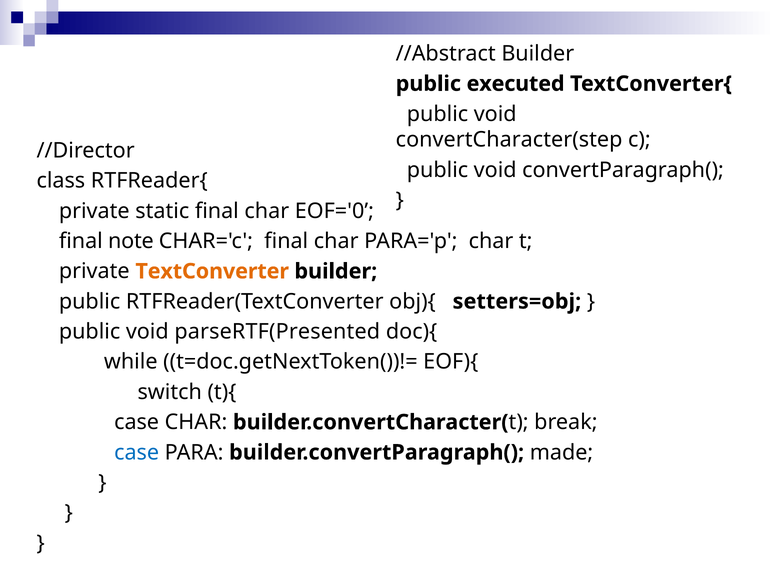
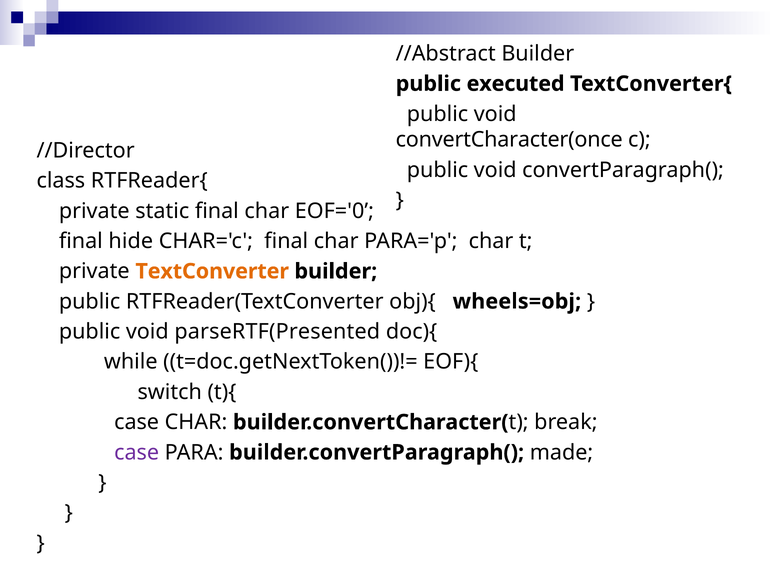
convertCharacter(step: convertCharacter(step -> convertCharacter(once (509, 140)
note: note -> hide (131, 241)
setters=obj: setters=obj -> wheels=obj (517, 301)
case colour: blue -> purple (137, 452)
